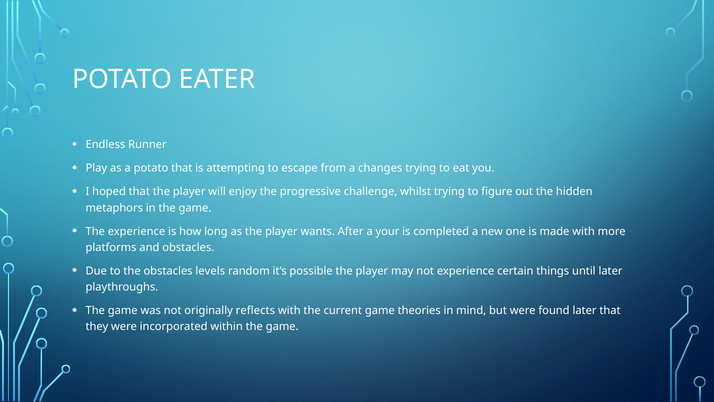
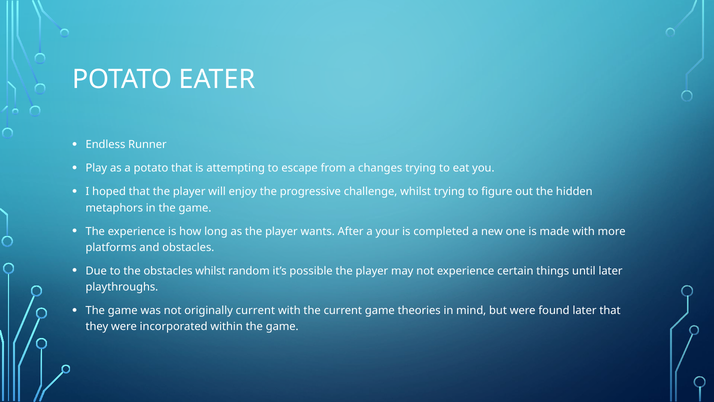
obstacles levels: levels -> whilst (210, 271)
originally reflects: reflects -> current (255, 310)
